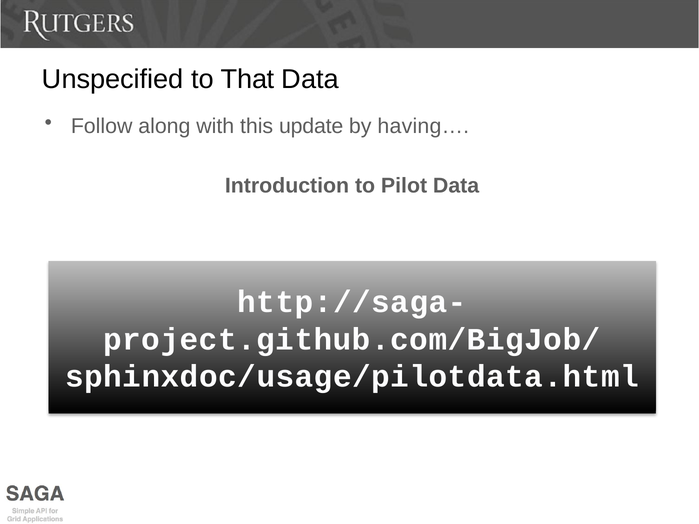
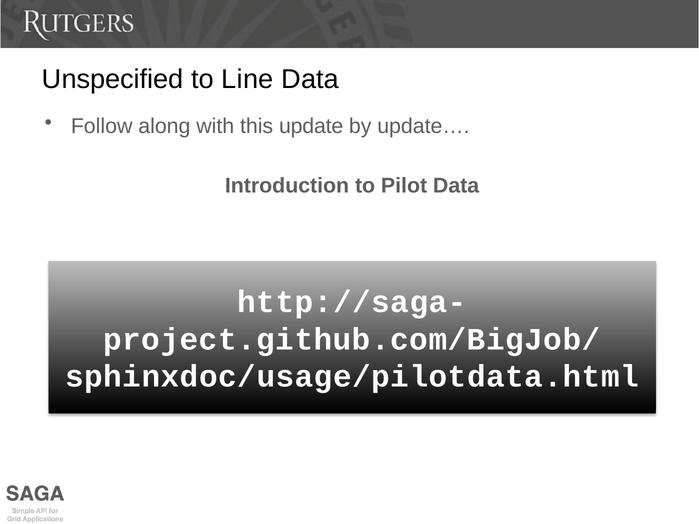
That: That -> Line (247, 79)
having…: having… -> update… (423, 126)
